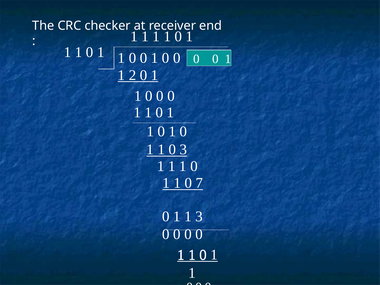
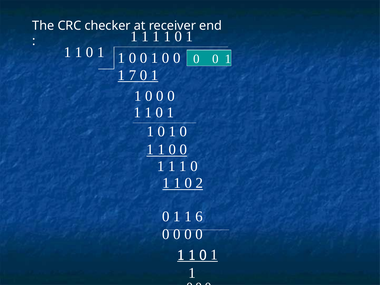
2: 2 -> 7 (132, 75)
3: 3 -> 0 (183, 150)
7: 7 -> 2 (199, 183)
1 3: 3 -> 6 (199, 217)
